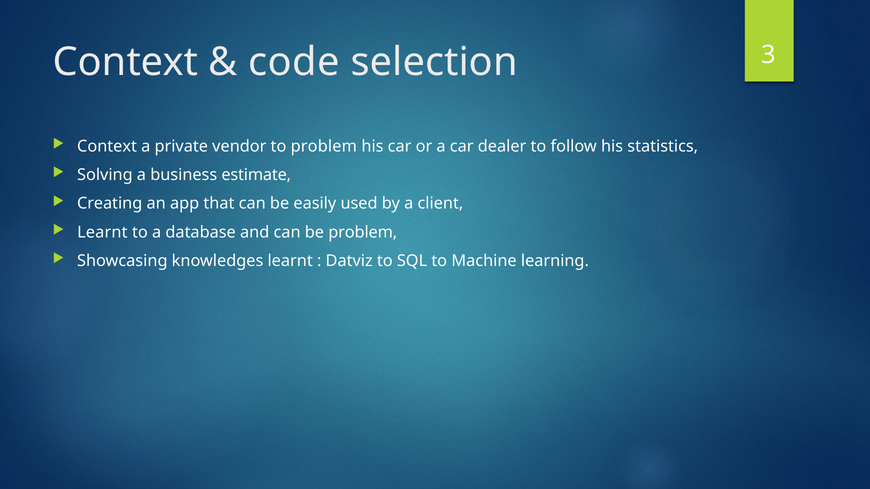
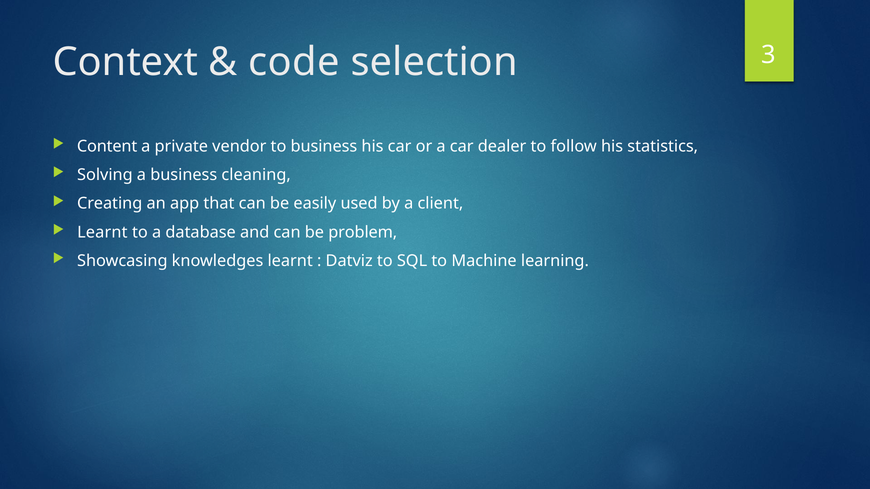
Context: Context -> Content (107, 146)
to problem: problem -> business (324, 146)
estimate: estimate -> cleaning (256, 175)
